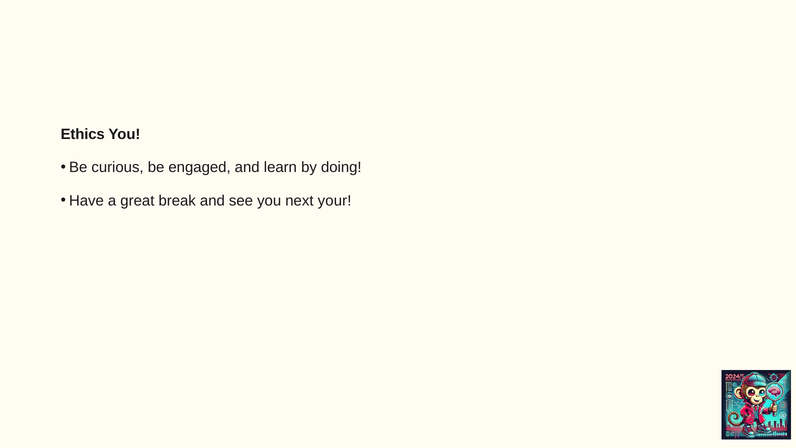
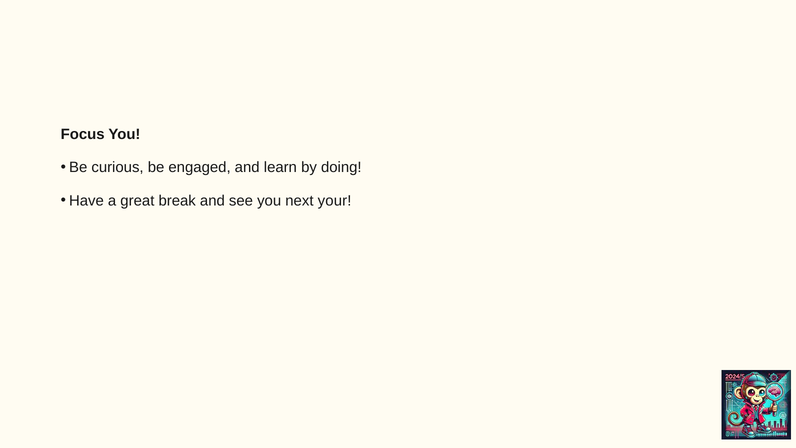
Ethics: Ethics -> Focus (83, 134)
